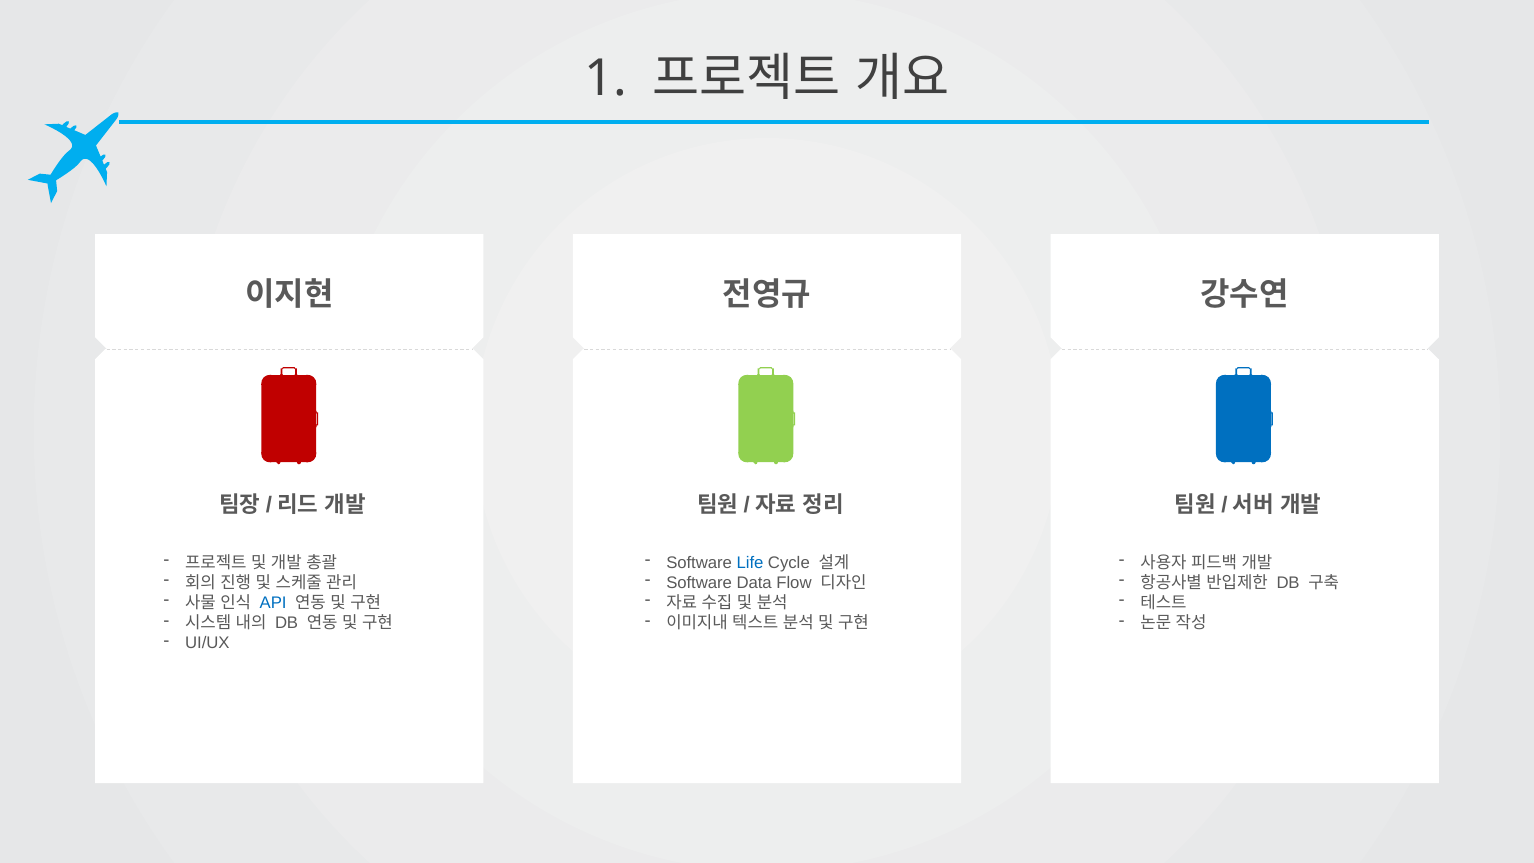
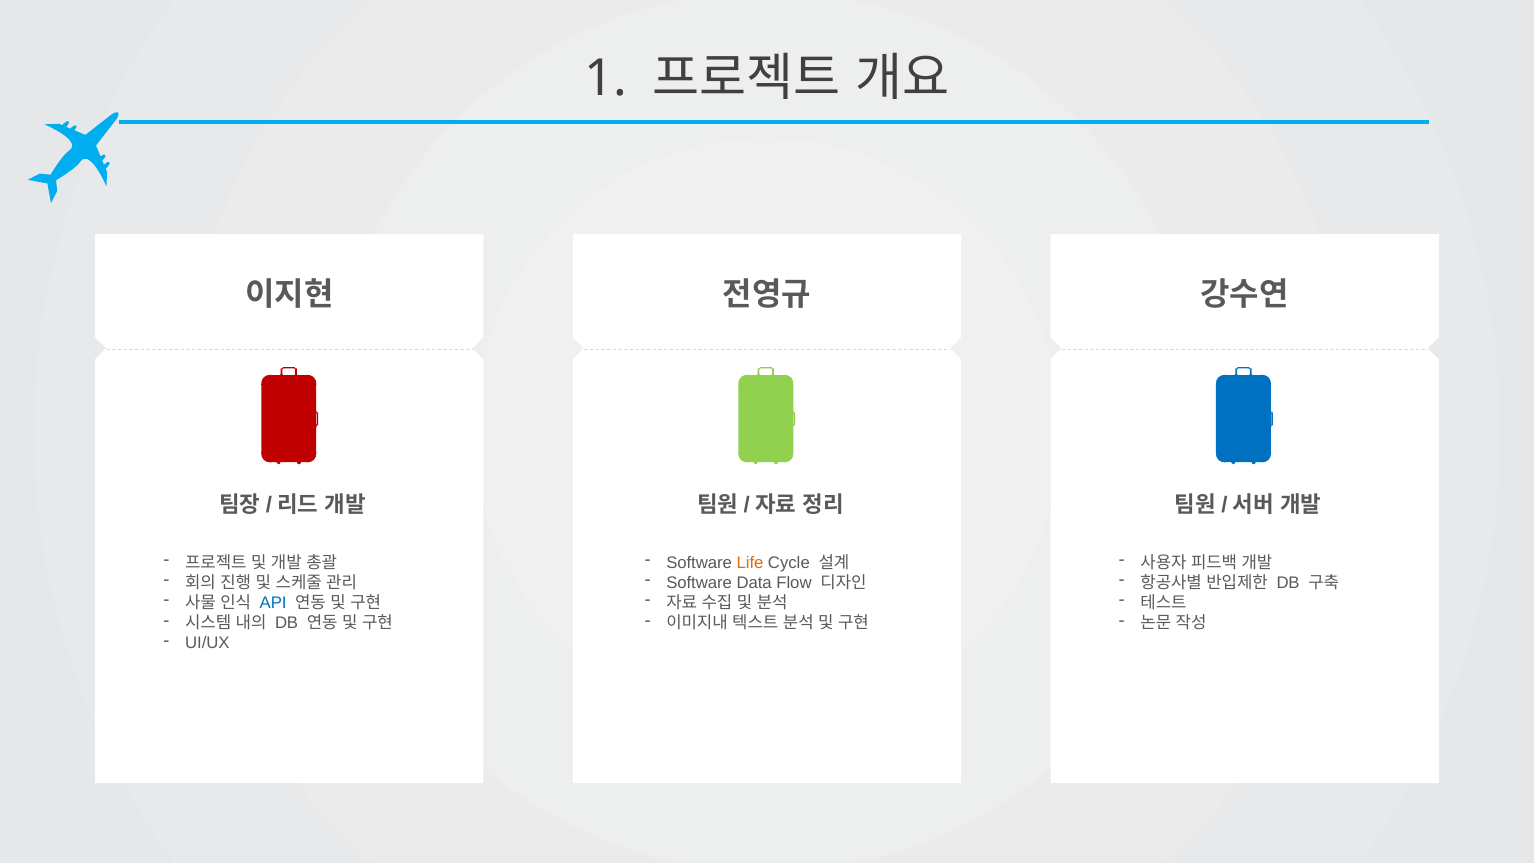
Life colour: blue -> orange (750, 563)
